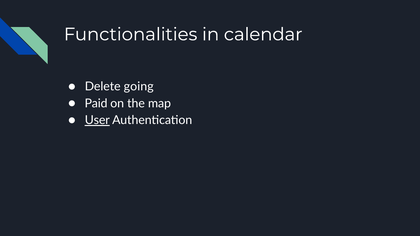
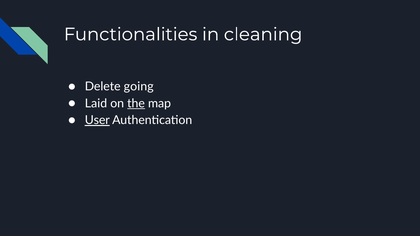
calendar: calendar -> cleaning (263, 34)
Paid: Paid -> Laid (96, 104)
the underline: none -> present (136, 104)
